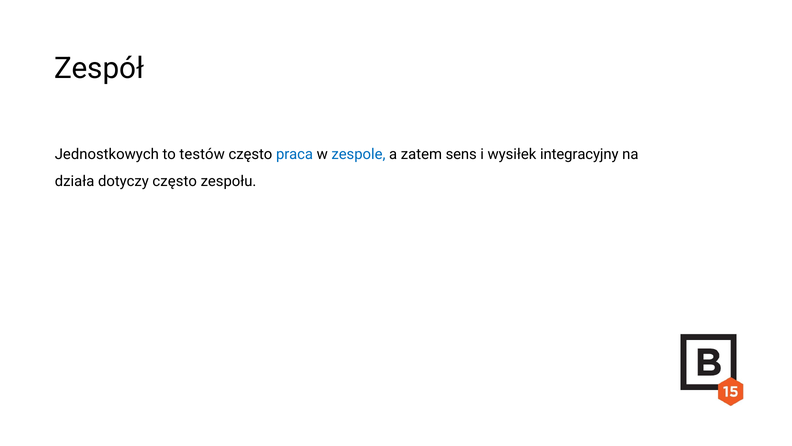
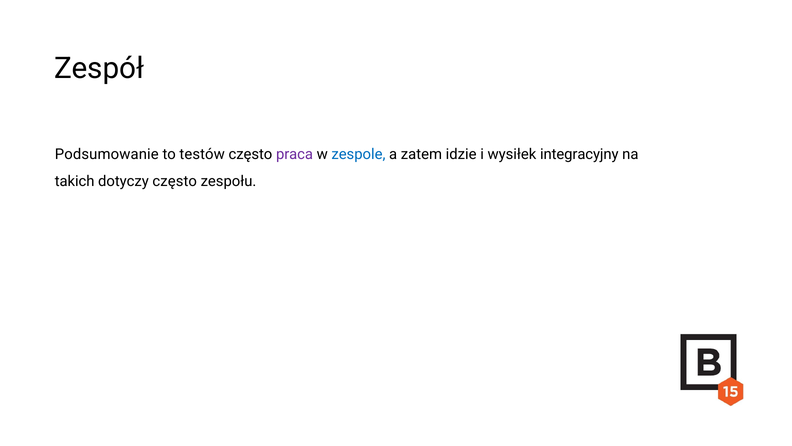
Jednostkowych: Jednostkowych -> Podsumowanie (107, 154)
praca colour: blue -> purple (295, 154)
sens: sens -> idzie (461, 154)
działa: działa -> takich (75, 181)
